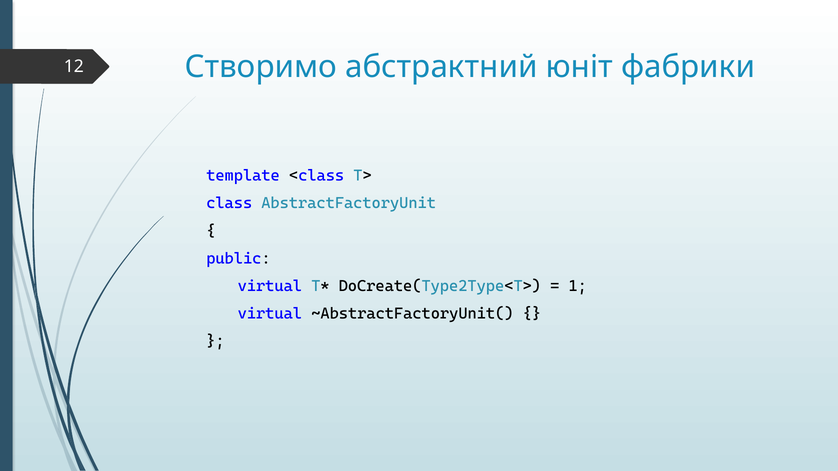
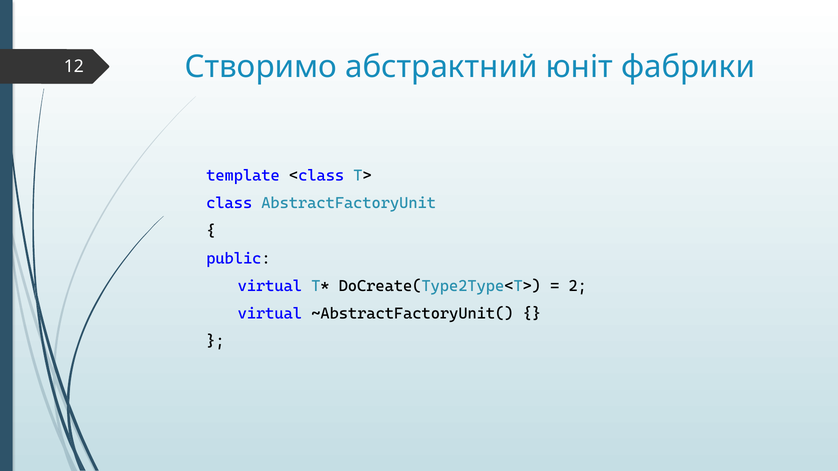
1: 1 -> 2 (578, 286)
